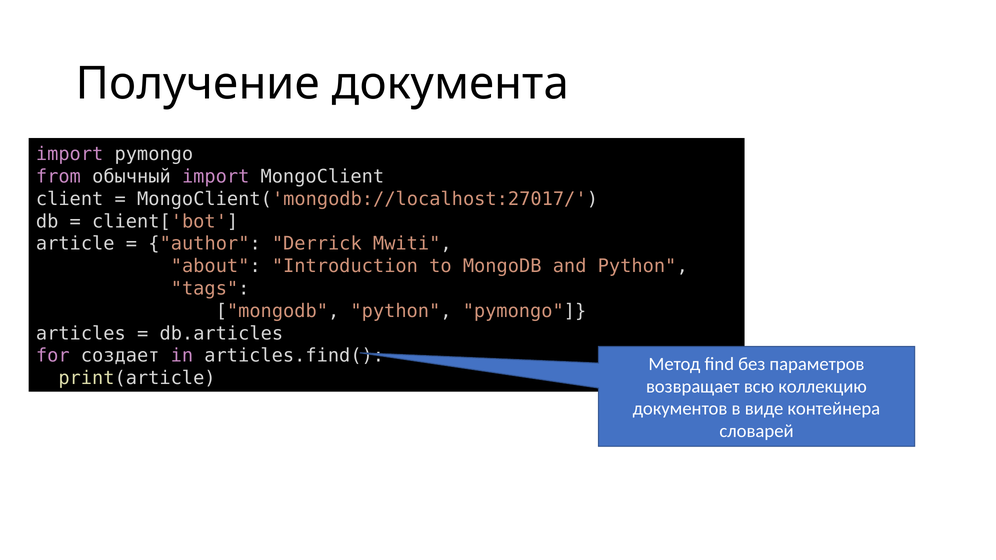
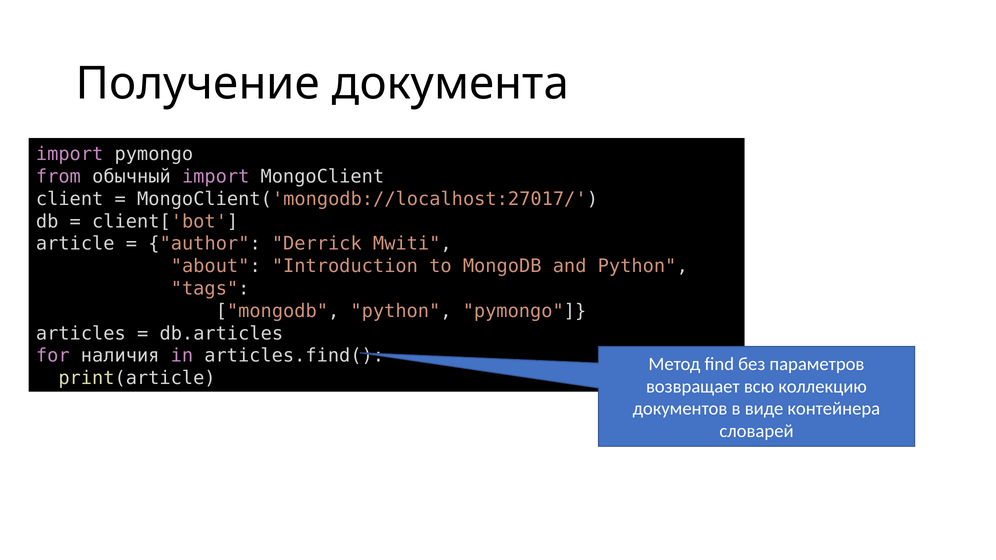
создает: создает -> наличия (120, 356)
